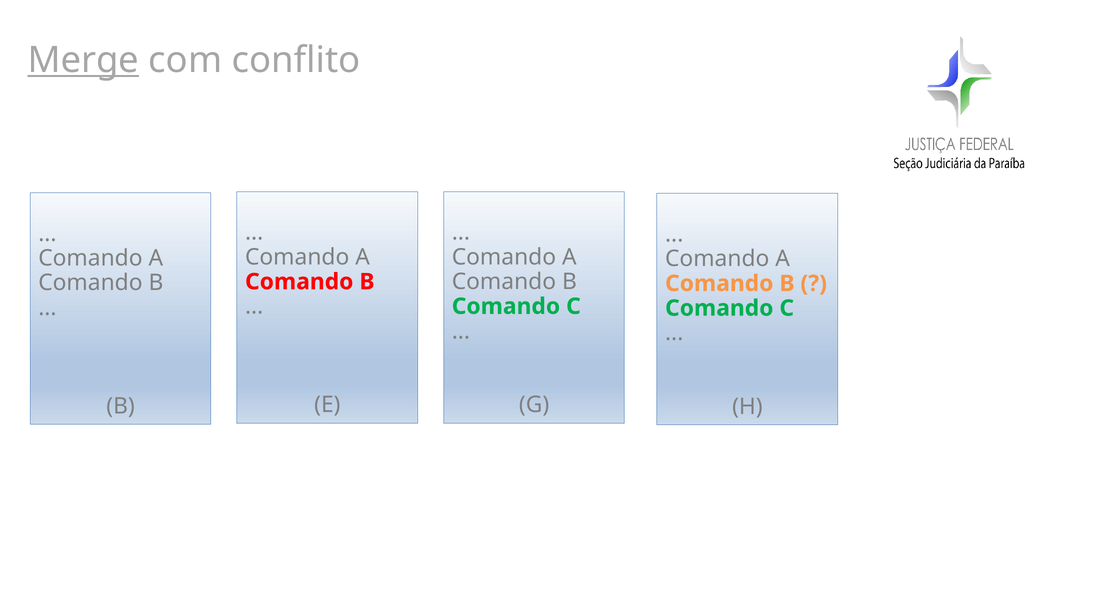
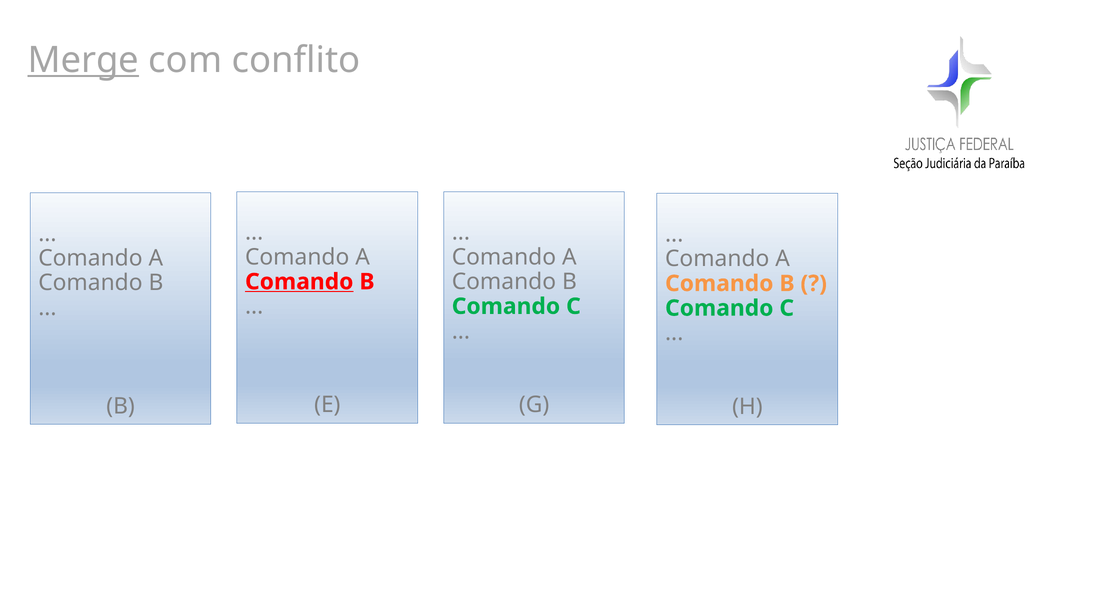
Comando underline: none -> present (299, 281)
